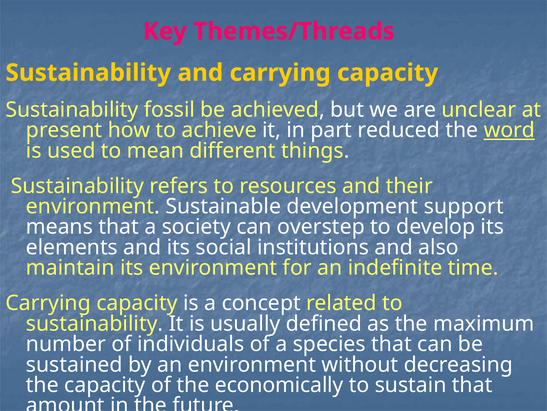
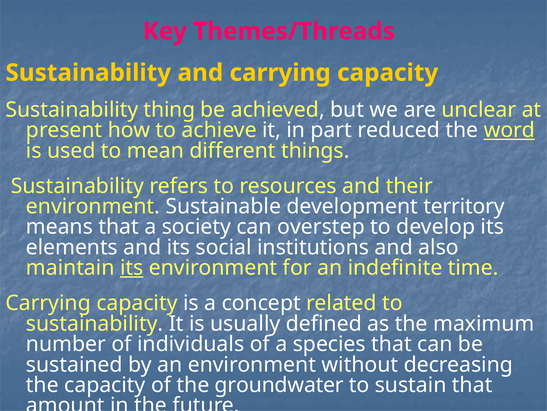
fossil: fossil -> thing (169, 110)
support: support -> territory (464, 206)
its underline: none -> present (132, 267)
economically: economically -> groundwater (279, 384)
